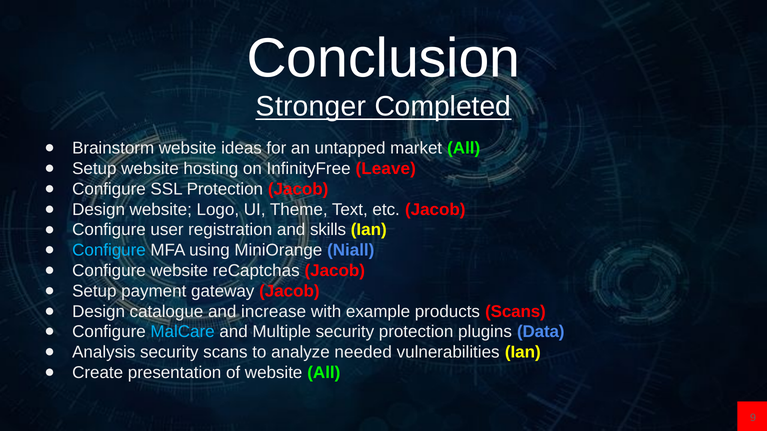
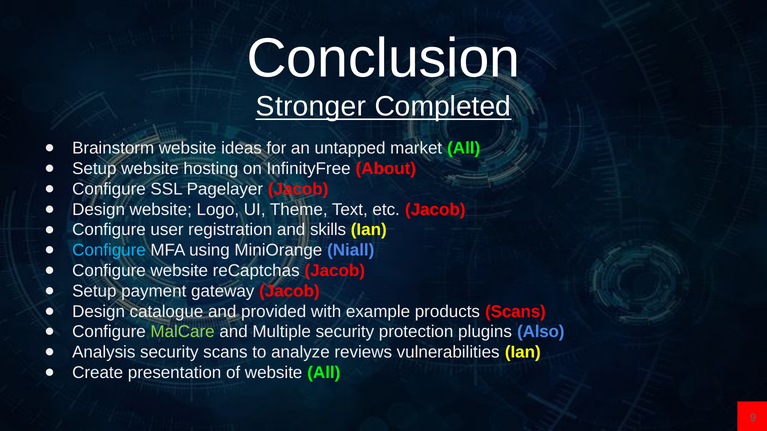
Leave: Leave -> About (386, 169)
SSL Protection: Protection -> Pagelayer (225, 189)
increase: increase -> provided (274, 312)
MalCare colour: light blue -> light green (183, 332)
Data: Data -> Also (541, 332)
needed: needed -> reviews (363, 353)
